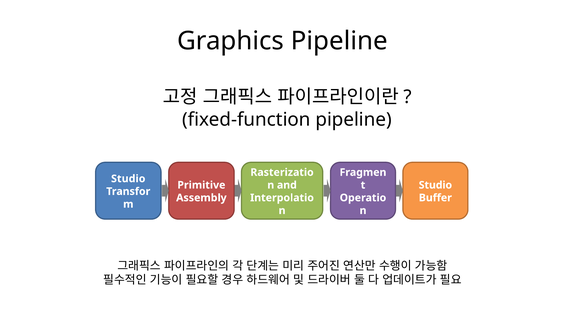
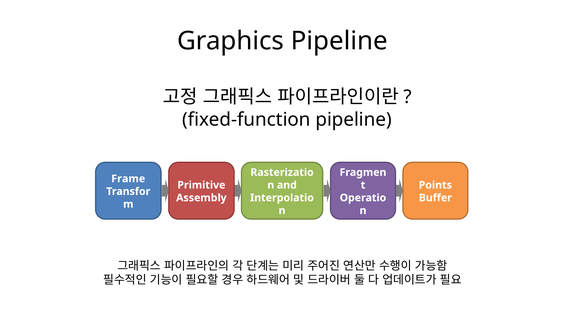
Studio: Studio -> Frame (128, 179)
Studio: Studio -> Points (435, 185)
